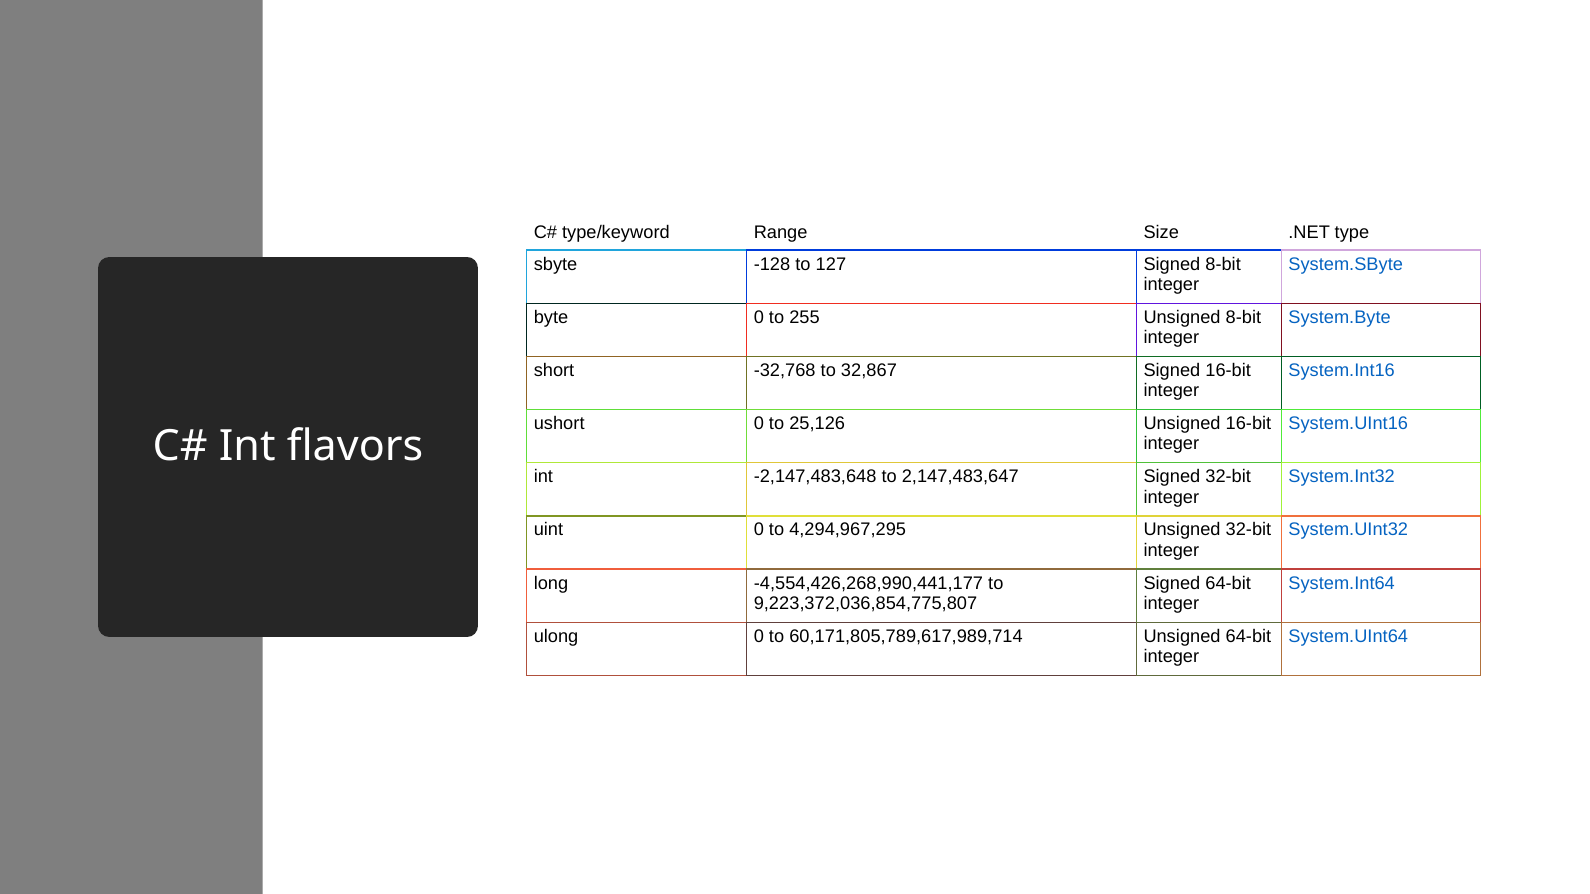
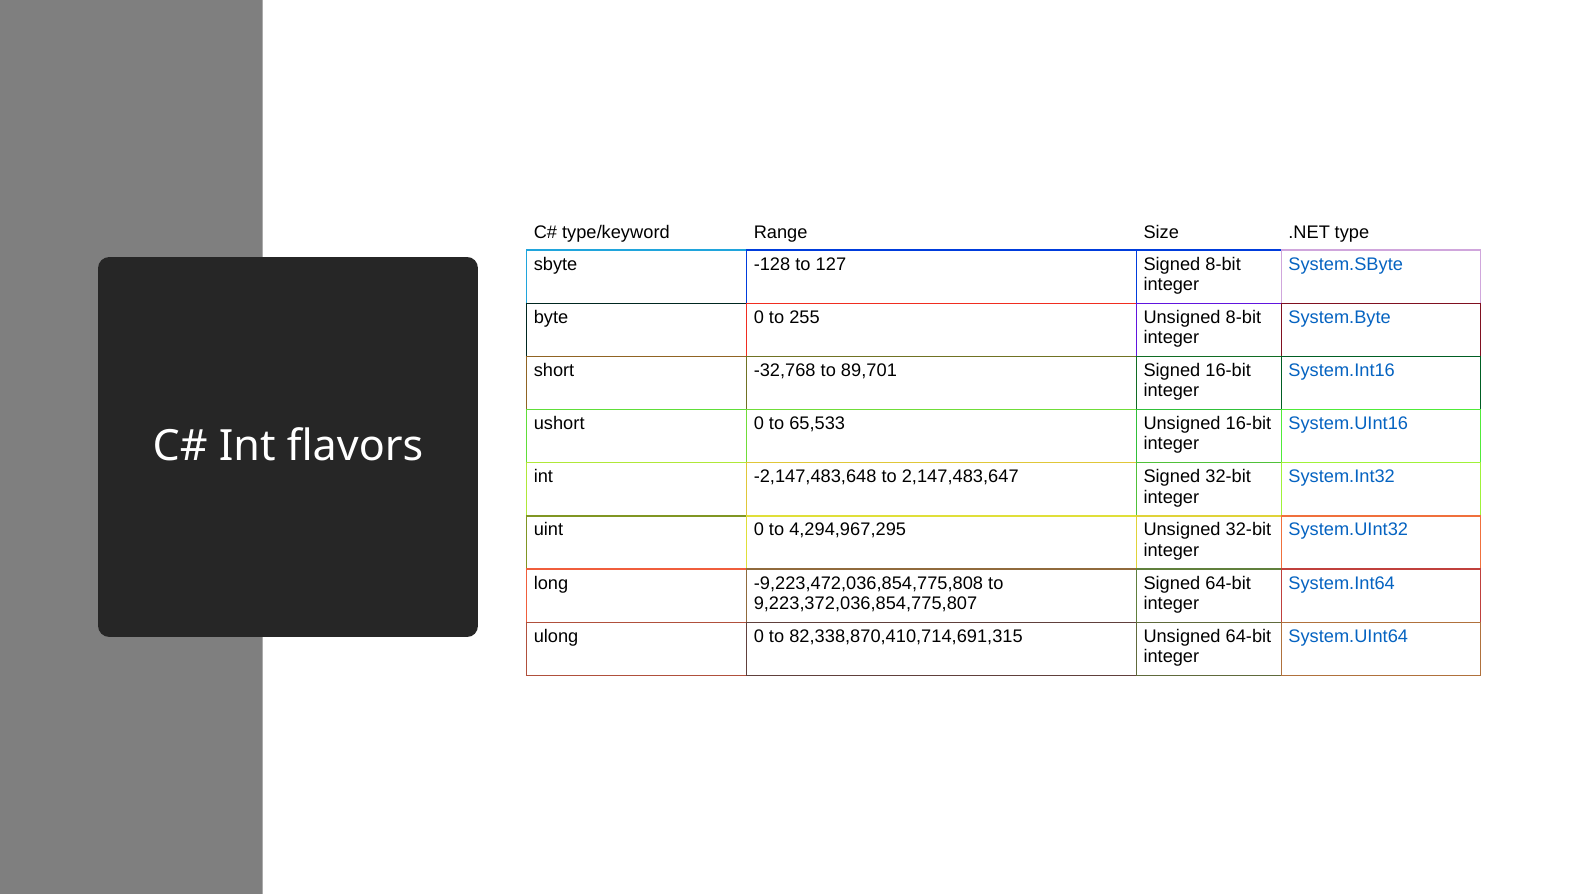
32,867: 32,867 -> 89,701 (869, 371)
25,126: 25,126 -> 65,533 (817, 424)
-4,554,426,268,990,441,177: -4,554,426,268,990,441,177 -> -9,223,472,036,854,775,808 (868, 583)
60,171,805,789,617,989,714: 60,171,805,789,617,989,714 -> 82,338,870,410,714,691,315 (906, 637)
